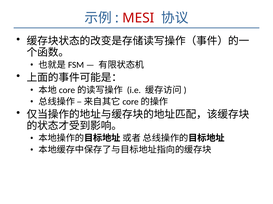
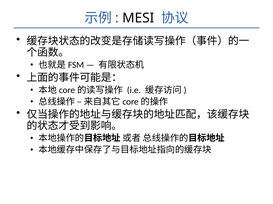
MESI colour: red -> black (138, 18)
